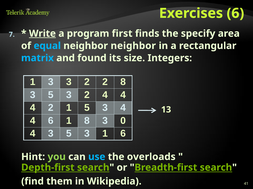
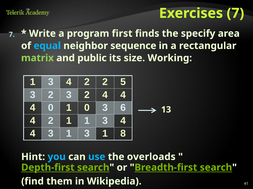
Exercises 6: 6 -> 7 (235, 13)
Write underline: present -> none (42, 34)
neighbor neighbor: neighbor -> sequence (133, 46)
matrix colour: light blue -> light green (37, 58)
found: found -> public (92, 58)
Integers: Integers -> Working (170, 58)
3: 3 -> 4 (69, 82)
2 8: 8 -> 5 (123, 82)
5: 5 -> 2 (51, 95)
4 2: 2 -> 0 (51, 108)
1 5: 5 -> 0 (87, 108)
3 4: 4 -> 6 (123, 108)
6: 6 -> 2 (51, 121)
1 8: 8 -> 1 (87, 121)
0: 0 -> 4 (123, 121)
4 3 5: 5 -> 1 (69, 134)
1 6: 6 -> 8 (123, 134)
you colour: light green -> light blue (57, 157)
